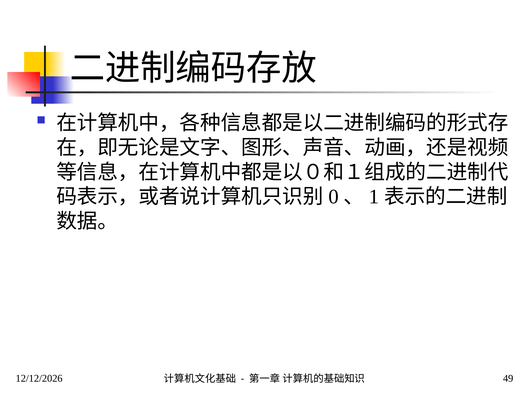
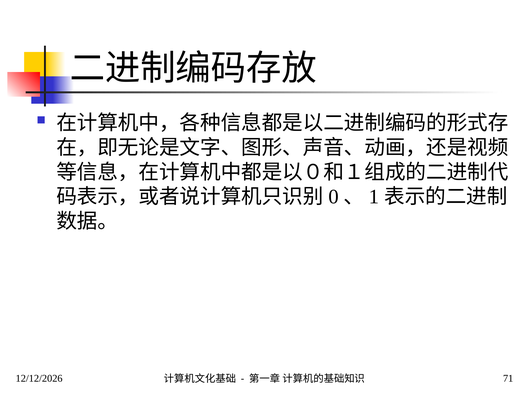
49: 49 -> 71 (508, 379)
